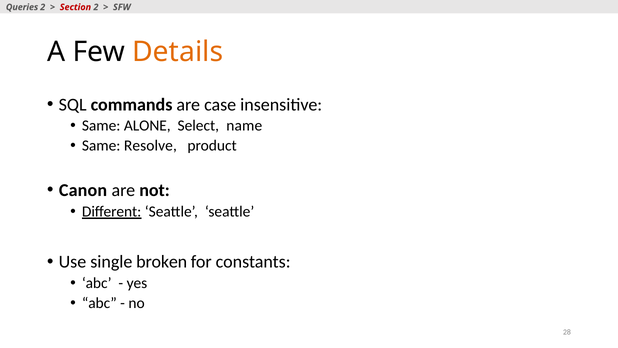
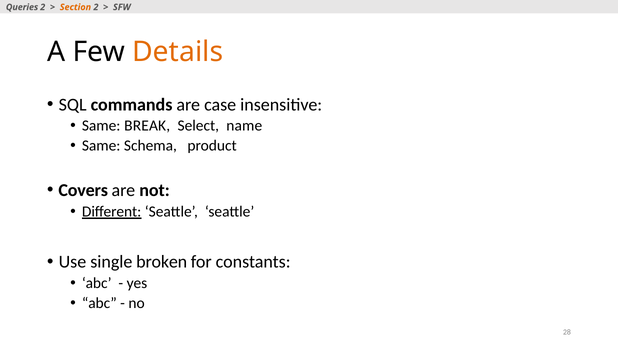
Section colour: red -> orange (75, 7)
ALONE: ALONE -> BREAK (147, 126)
Resolve: Resolve -> Schema (150, 146)
Canon: Canon -> Covers (83, 190)
